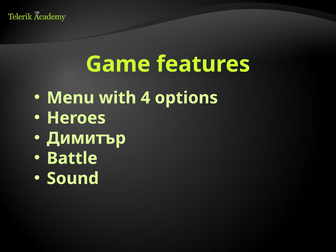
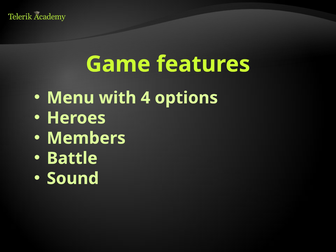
Димитър: Димитър -> Members (86, 138)
